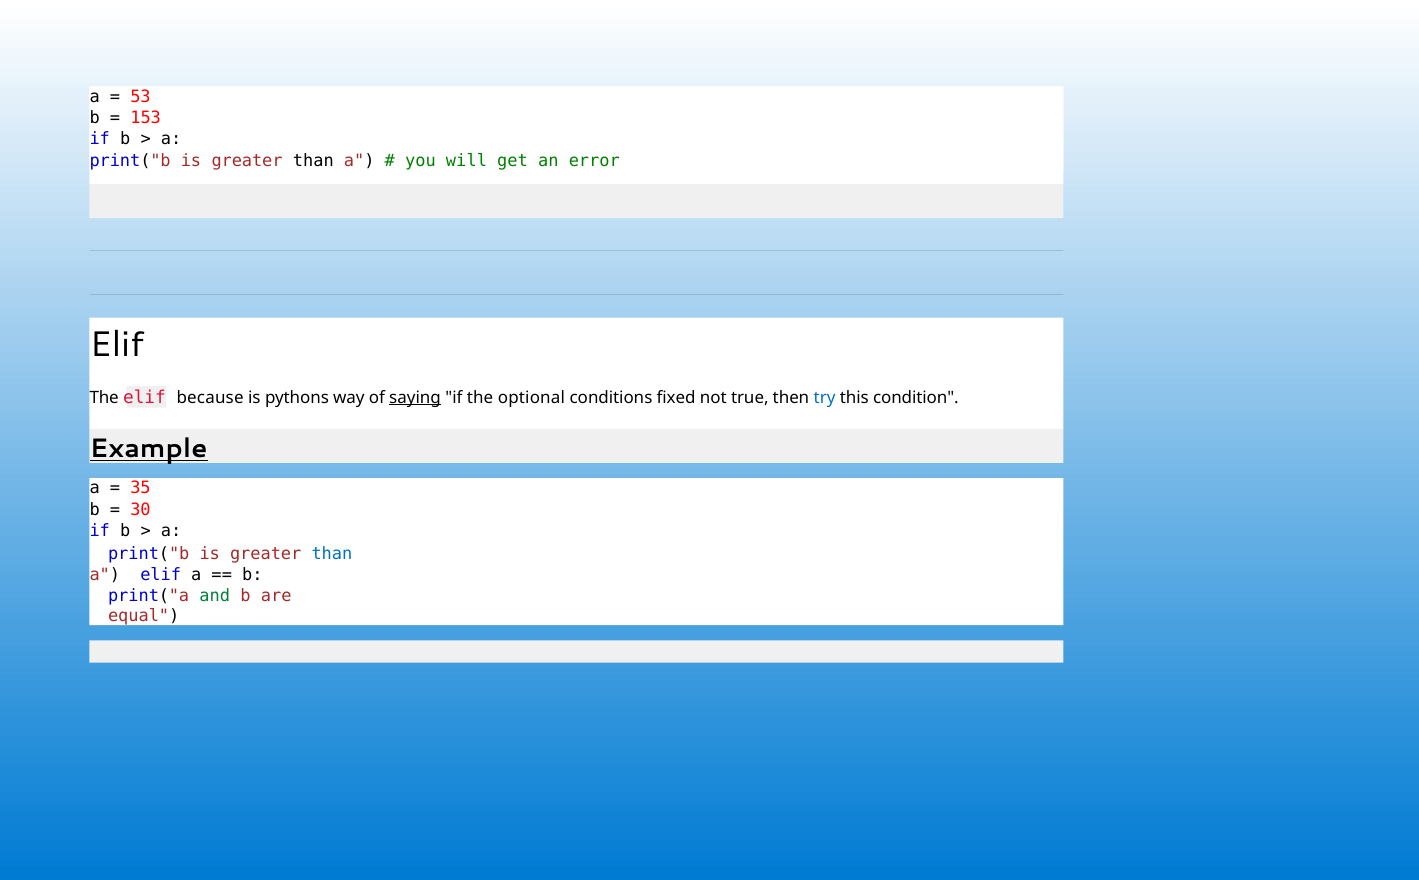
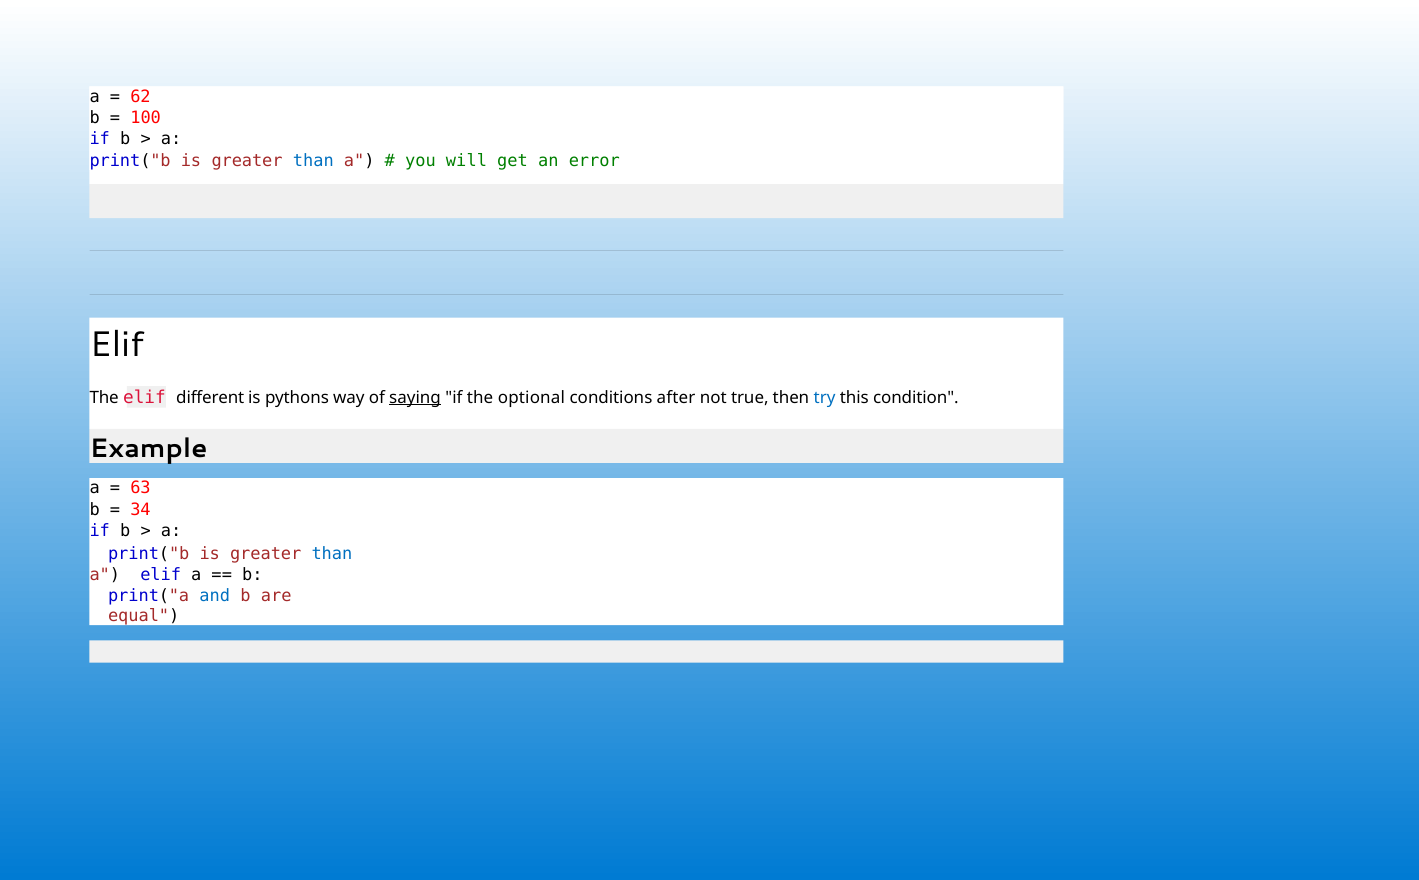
53: 53 -> 62 (141, 96)
153: 153 -> 100 (146, 118)
than colour: black -> blue (313, 161)
because: because -> different (210, 398)
fixed: fixed -> after (676, 398)
Example underline: present -> none (149, 449)
35: 35 -> 63 (141, 488)
30: 30 -> 34 (141, 510)
and colour: green -> blue (215, 596)
